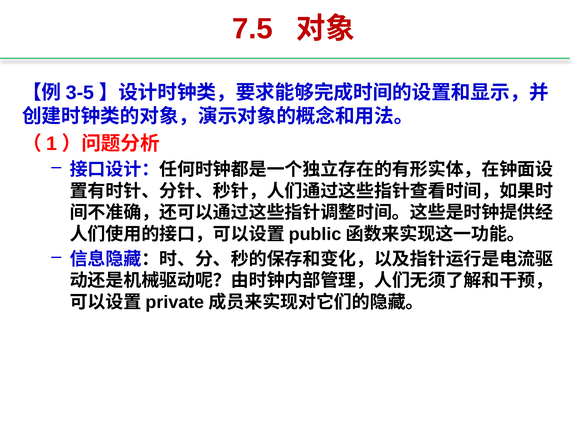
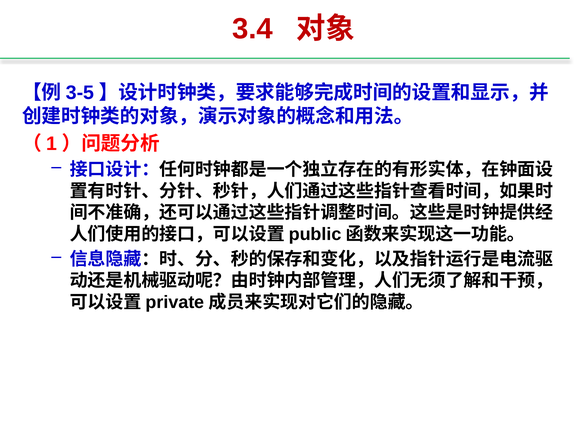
7.5: 7.5 -> 3.4 (253, 29)
